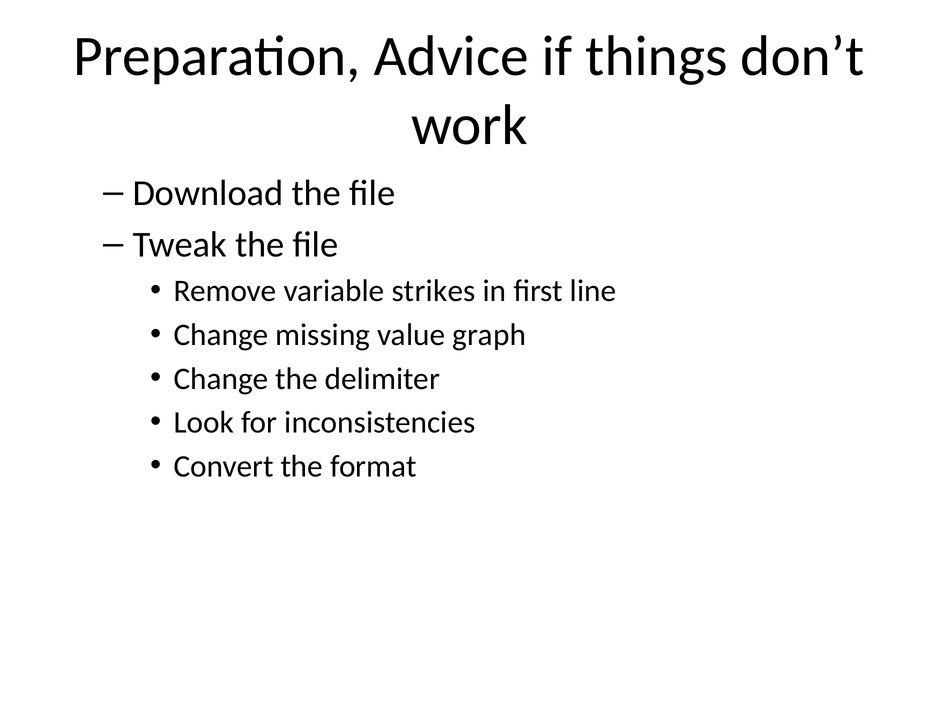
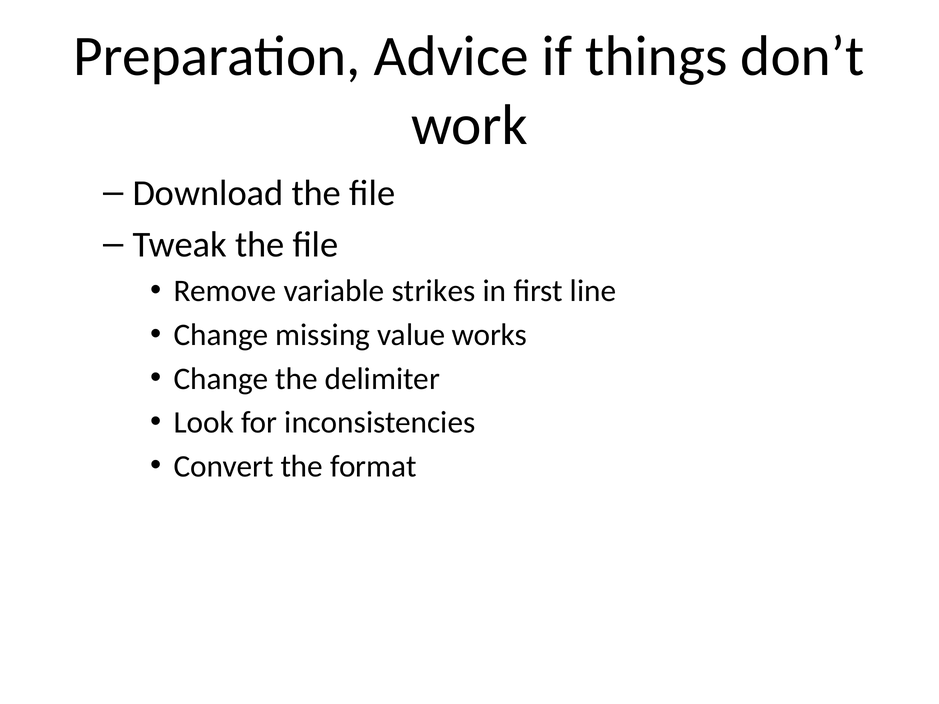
graph: graph -> works (489, 335)
